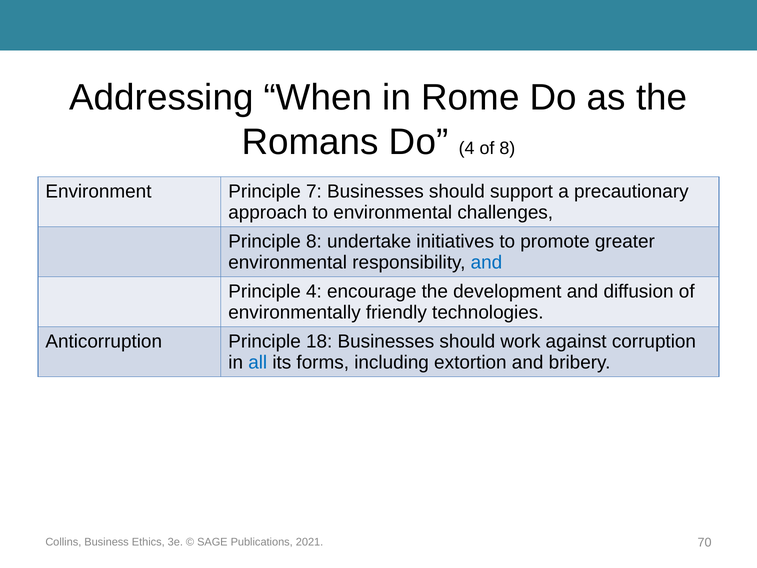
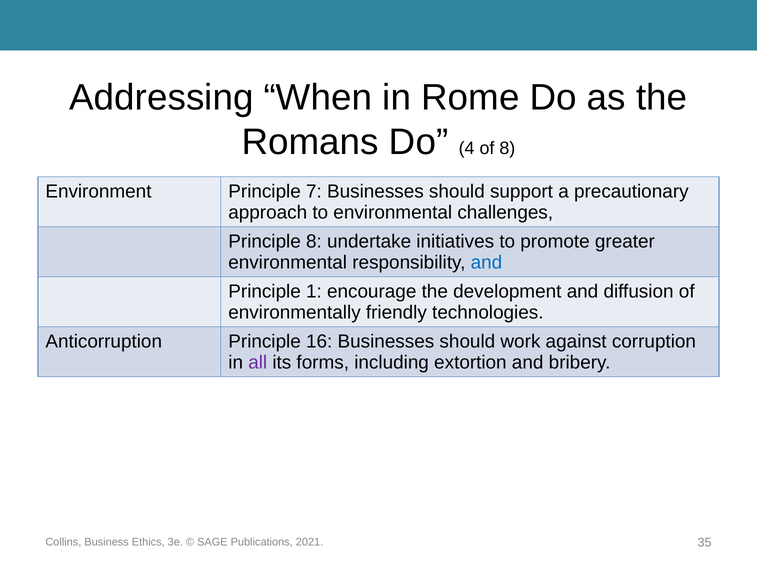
Principle 4: 4 -> 1 (314, 291)
18: 18 -> 16 (319, 341)
all colour: blue -> purple (258, 362)
70: 70 -> 35 (705, 542)
